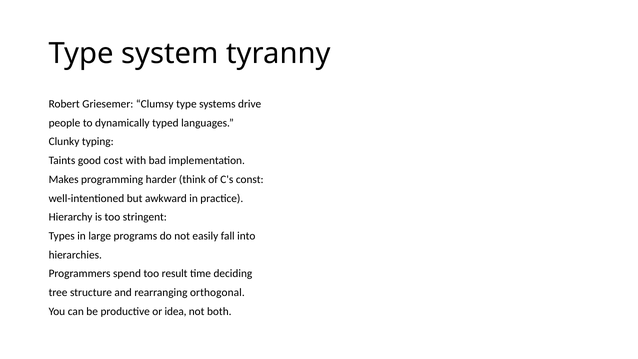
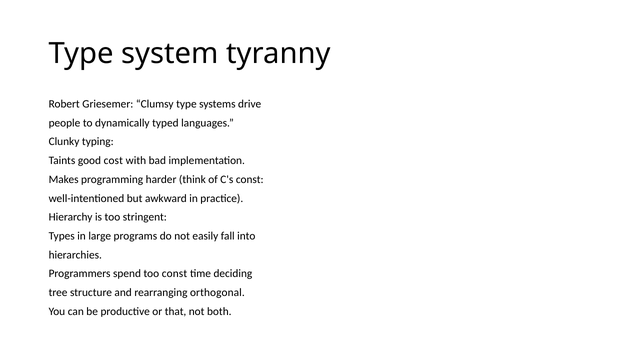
too result: result -> const (175, 274)
idea: idea -> that (176, 311)
